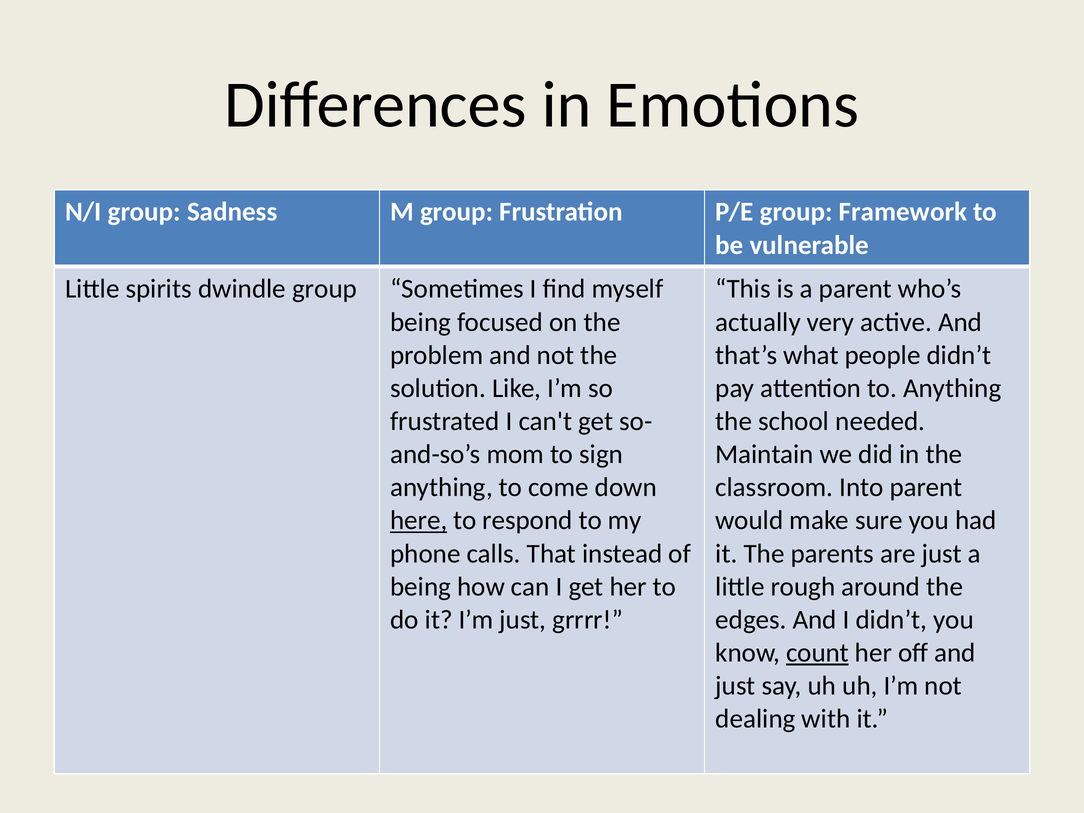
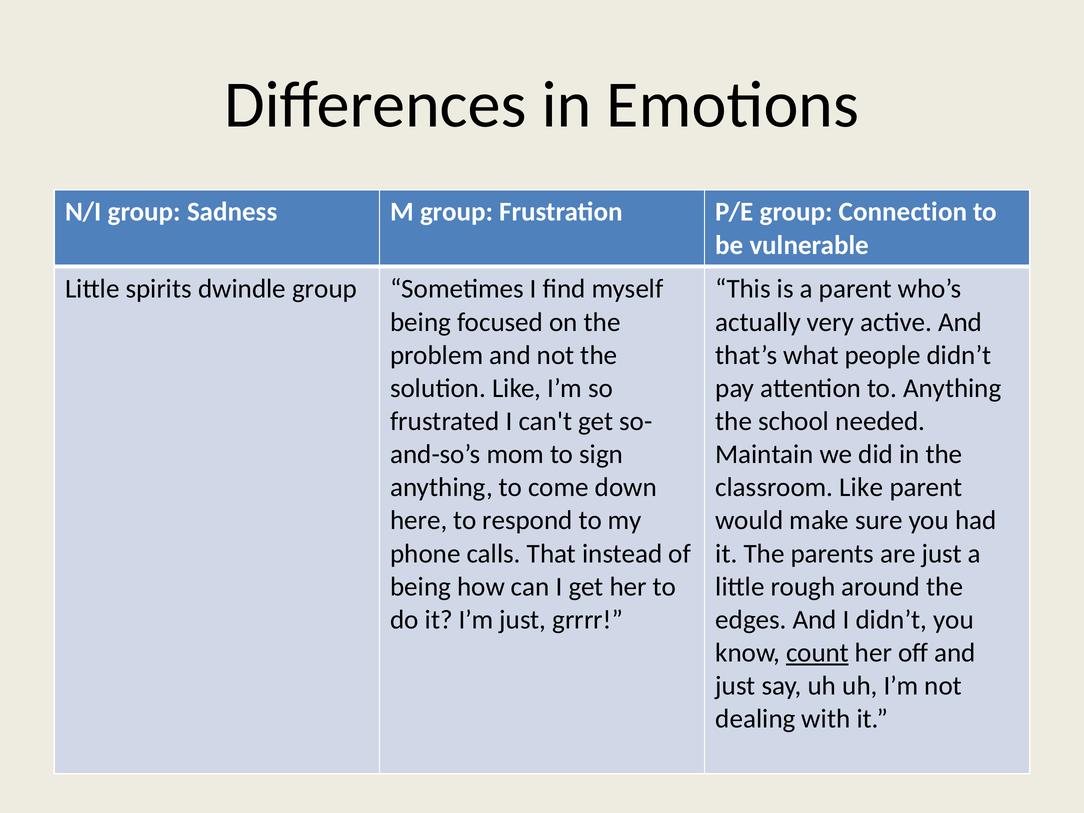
Framework: Framework -> Connection (903, 212)
classroom Into: Into -> Like (861, 487)
here underline: present -> none (419, 521)
